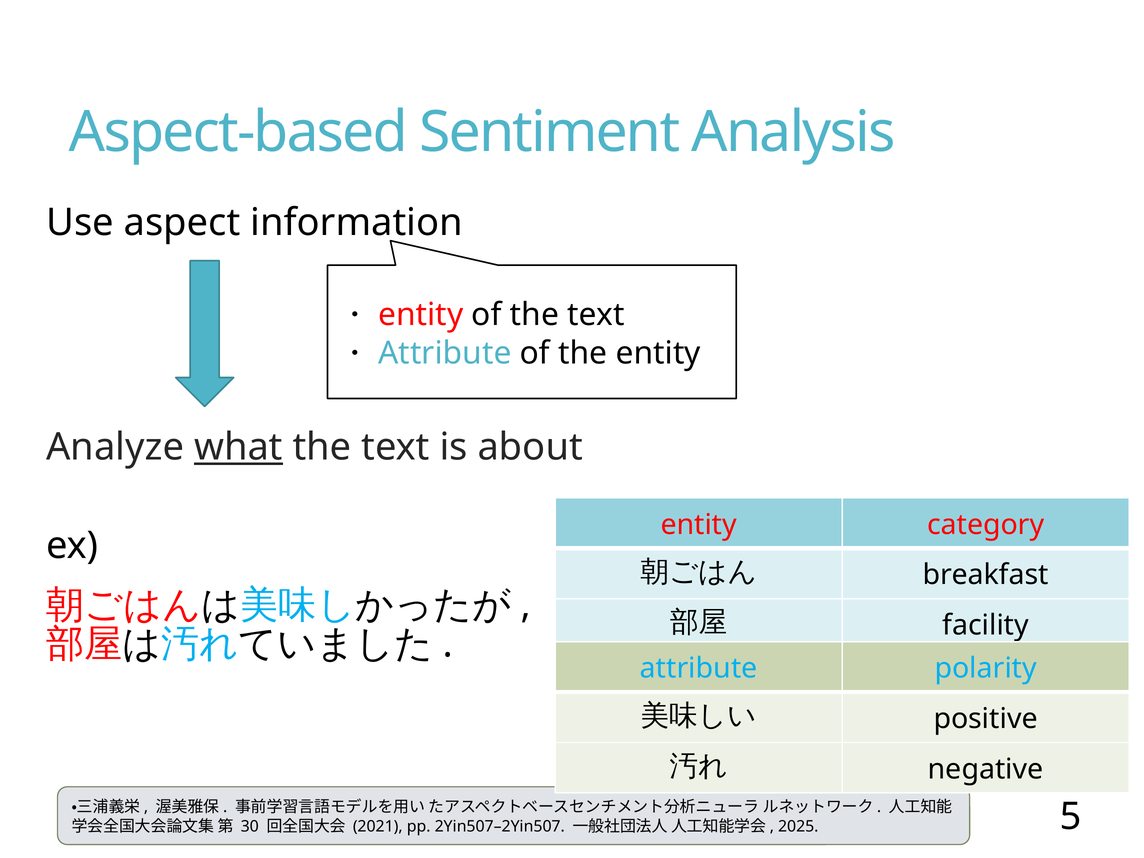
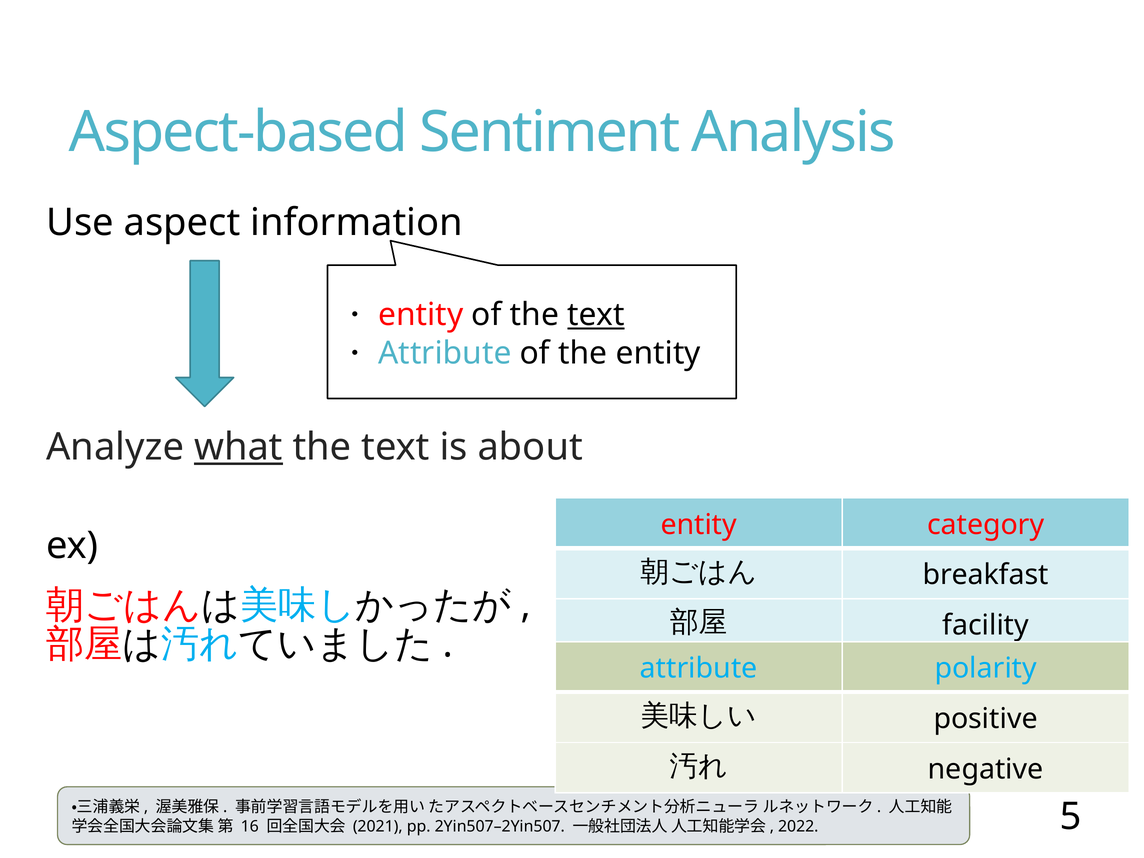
text underline: none -> present (596, 315)
30: 30 -> 16 (250, 826)
2025: 2025 -> 2022 (798, 826)
